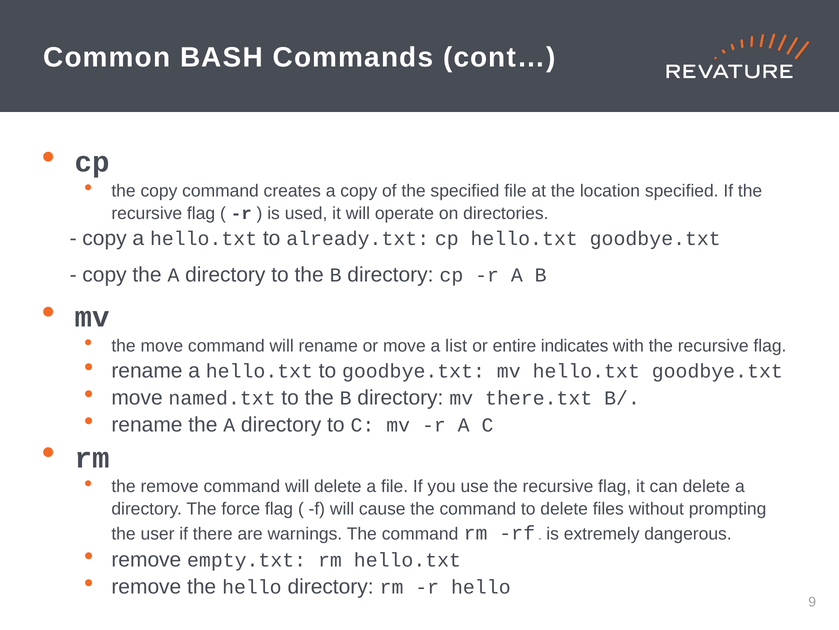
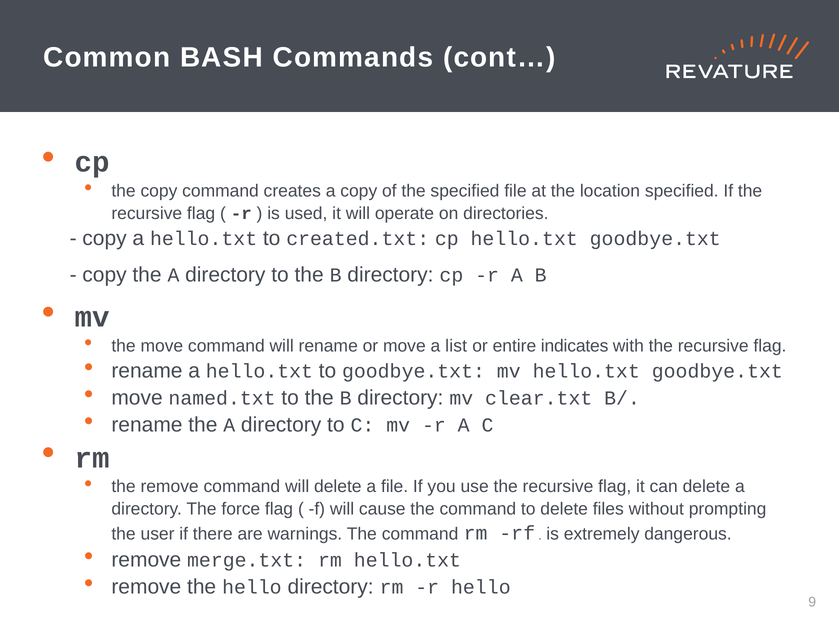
already.txt: already.txt -> created.txt (358, 239)
there.txt: there.txt -> clear.txt (539, 398)
empty.txt: empty.txt -> merge.txt (247, 559)
